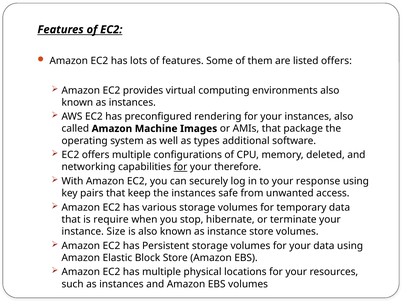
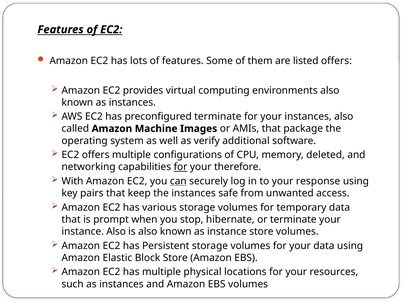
preconfigured rendering: rendering -> terminate (218, 116)
types: types -> verify (207, 141)
can underline: none -> present (178, 181)
require: require -> prompt (111, 219)
instance Size: Size -> Also (116, 231)
